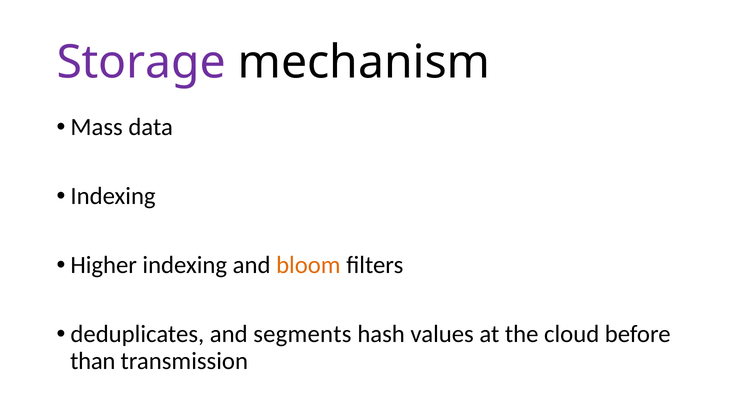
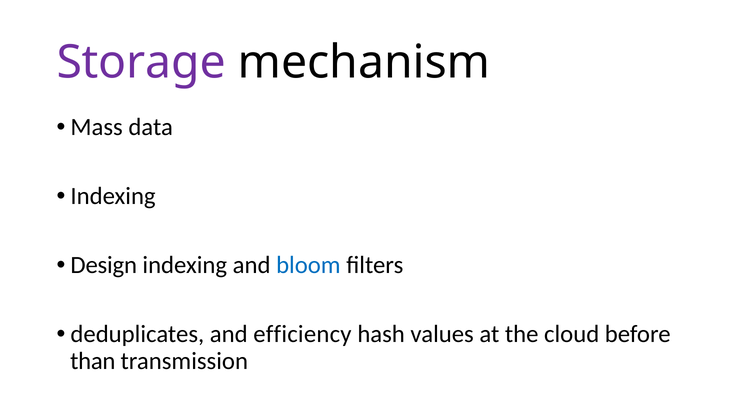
Higher: Higher -> Design (104, 265)
bloom colour: orange -> blue (308, 265)
segments: segments -> efficiency (302, 334)
